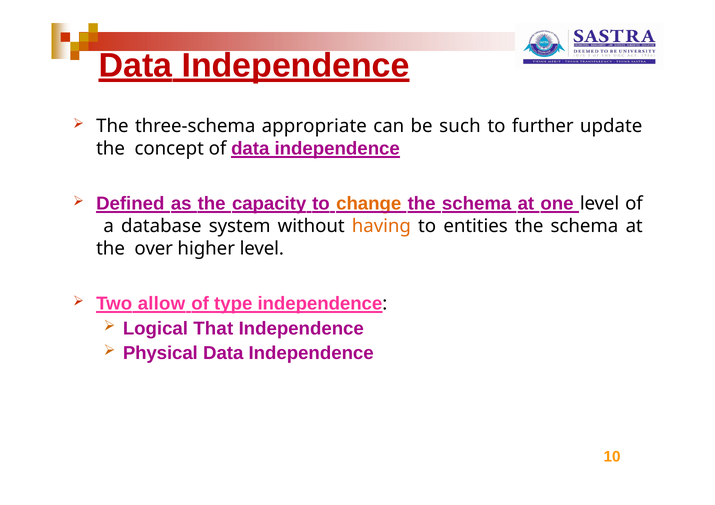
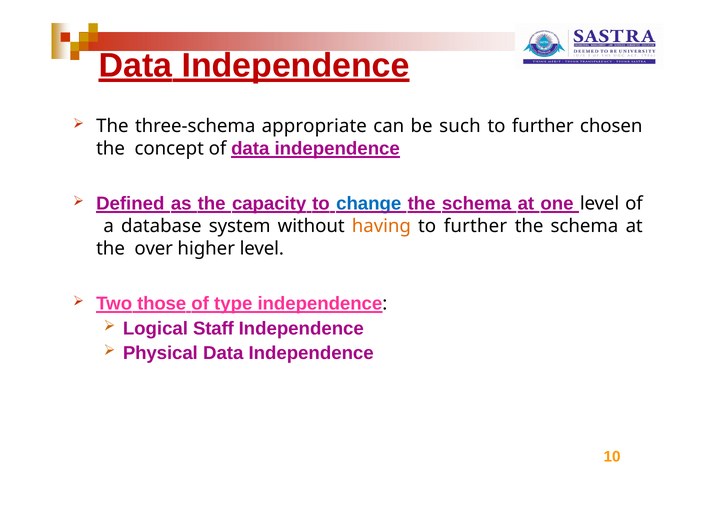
update: update -> chosen (611, 126)
change colour: orange -> blue (369, 204)
entities: entities -> further (475, 226)
allow: allow -> those (162, 304)
That: That -> Staff (213, 329)
